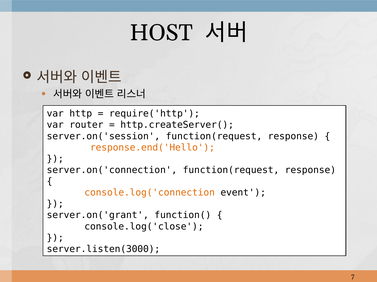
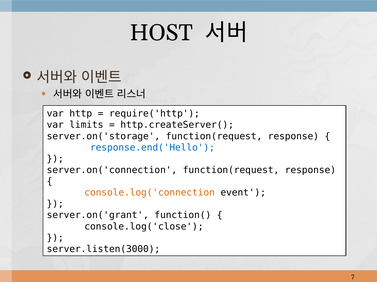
router: router -> limits (86, 125)
server.on('session: server.on('session -> server.on('storage (103, 137)
response.end('Hello colour: orange -> blue (152, 148)
